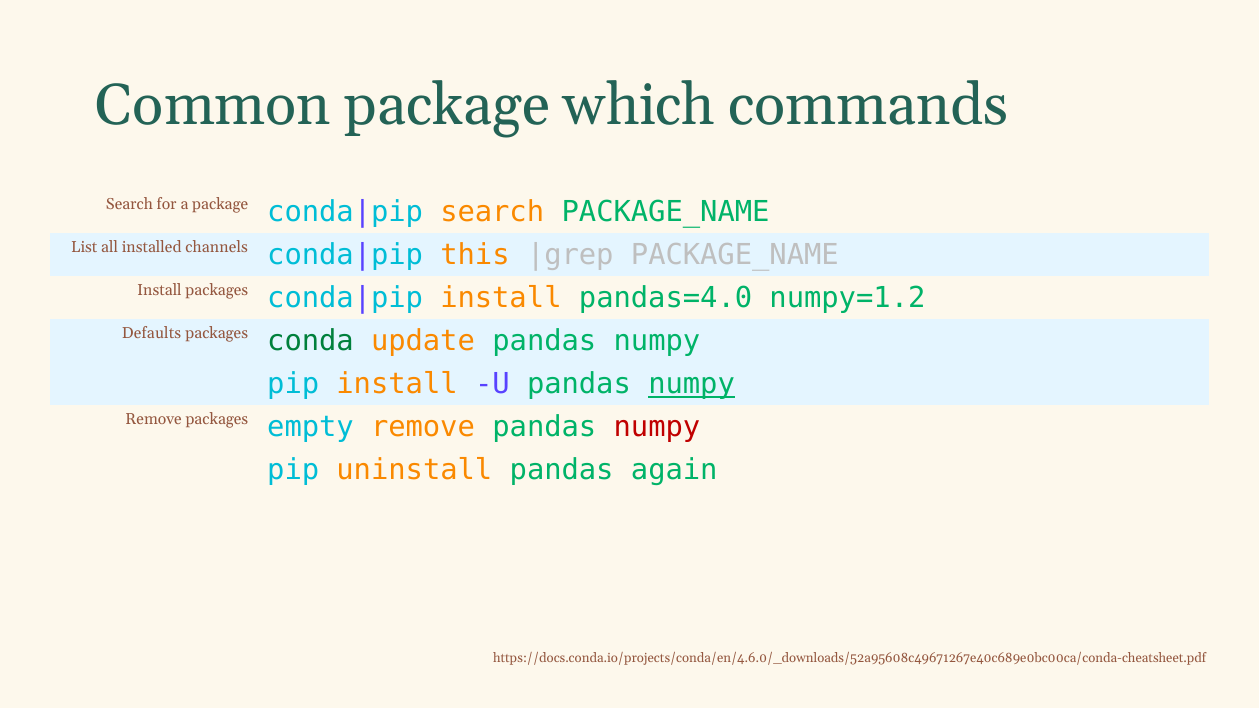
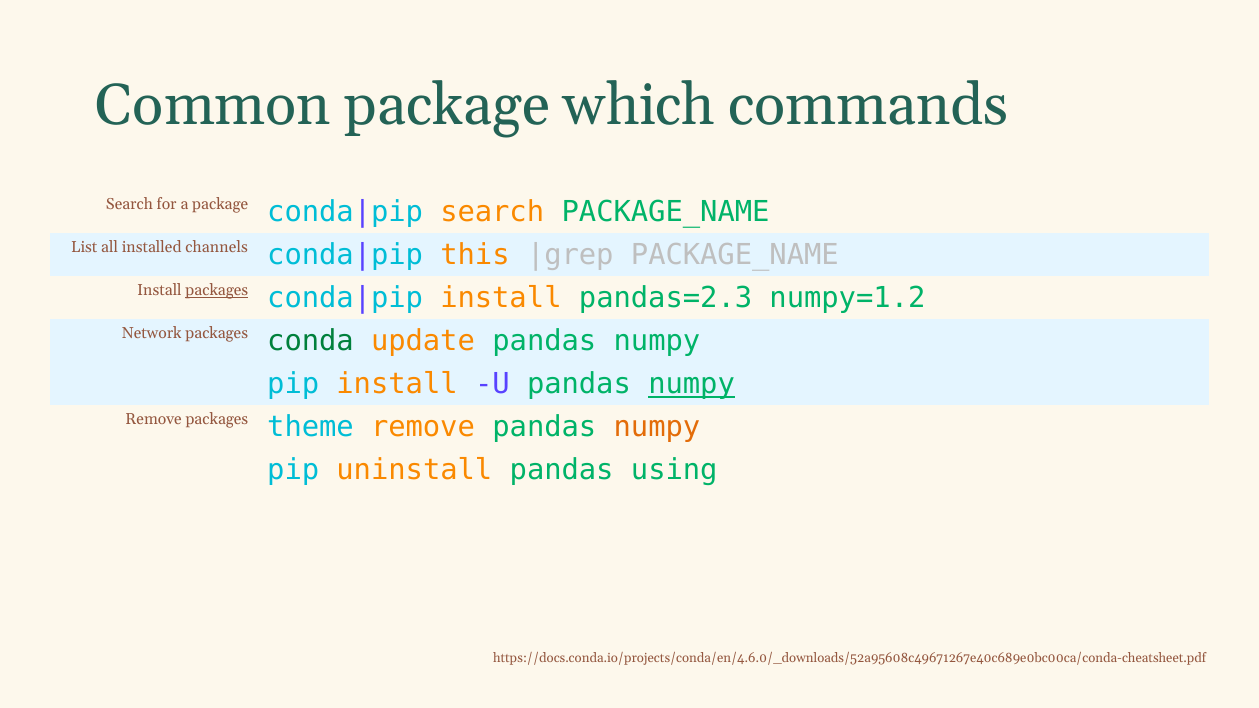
packages underline: none -> present (217, 291)
pandas=4.0: pandas=4.0 -> pandas=2.3 (666, 299)
Defaults: Defaults -> Network (152, 334)
empty: empty -> theme (311, 428)
numpy colour: red -> orange (657, 428)
again: again -> using (674, 471)
